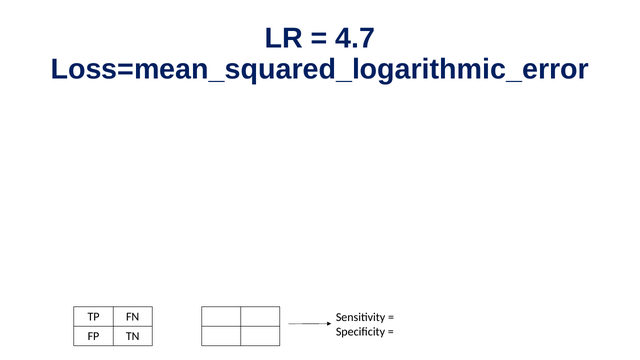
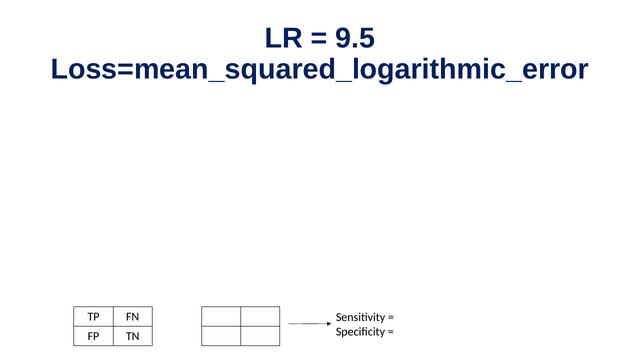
4.7: 4.7 -> 9.5 (355, 38)
